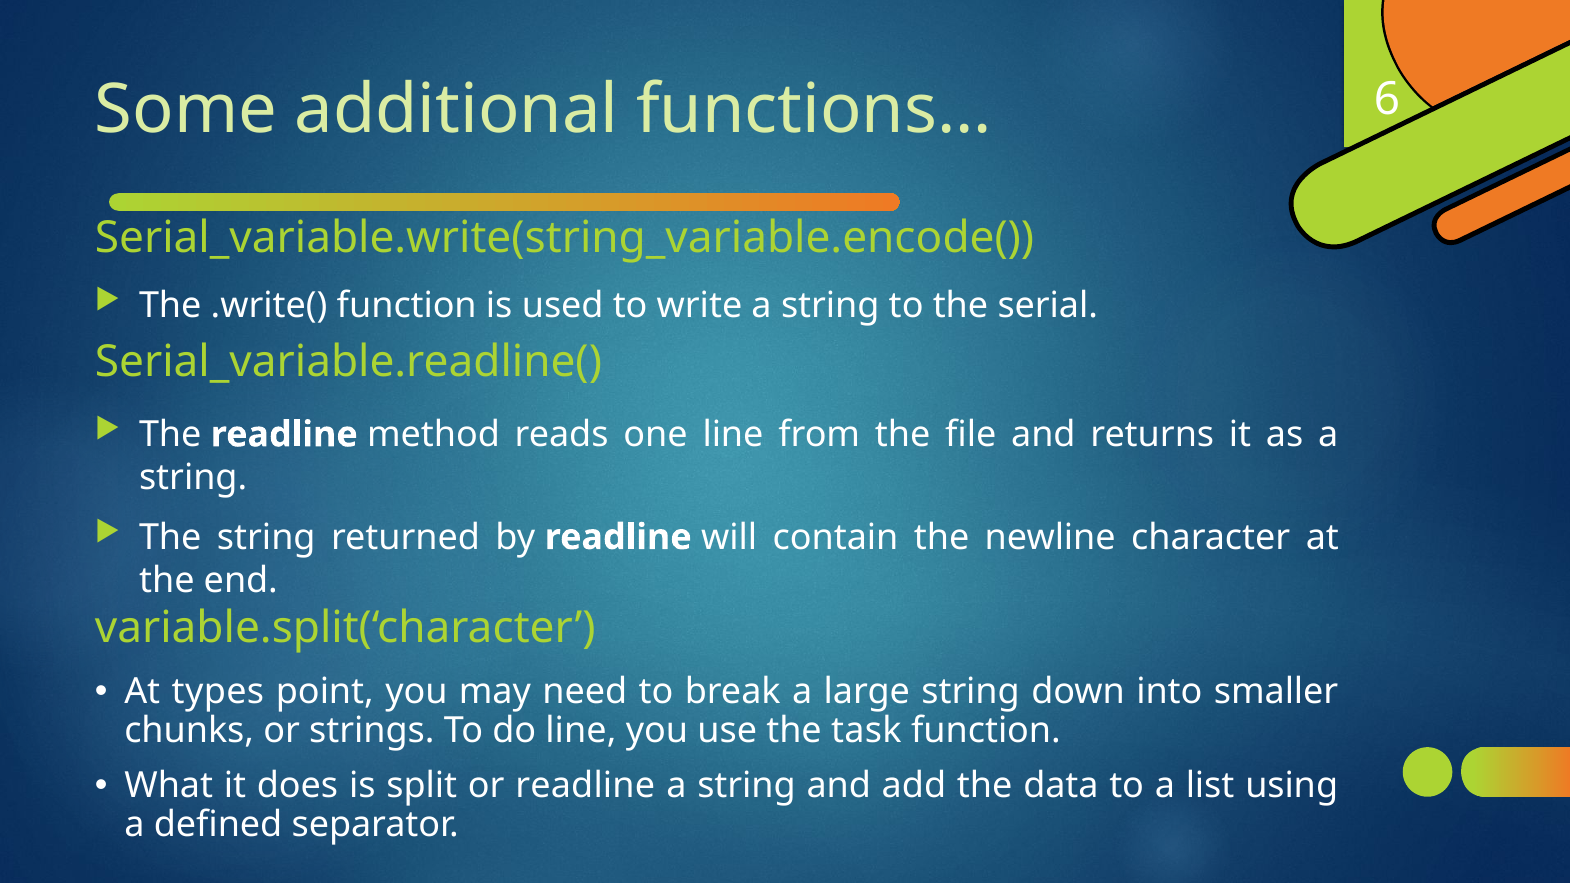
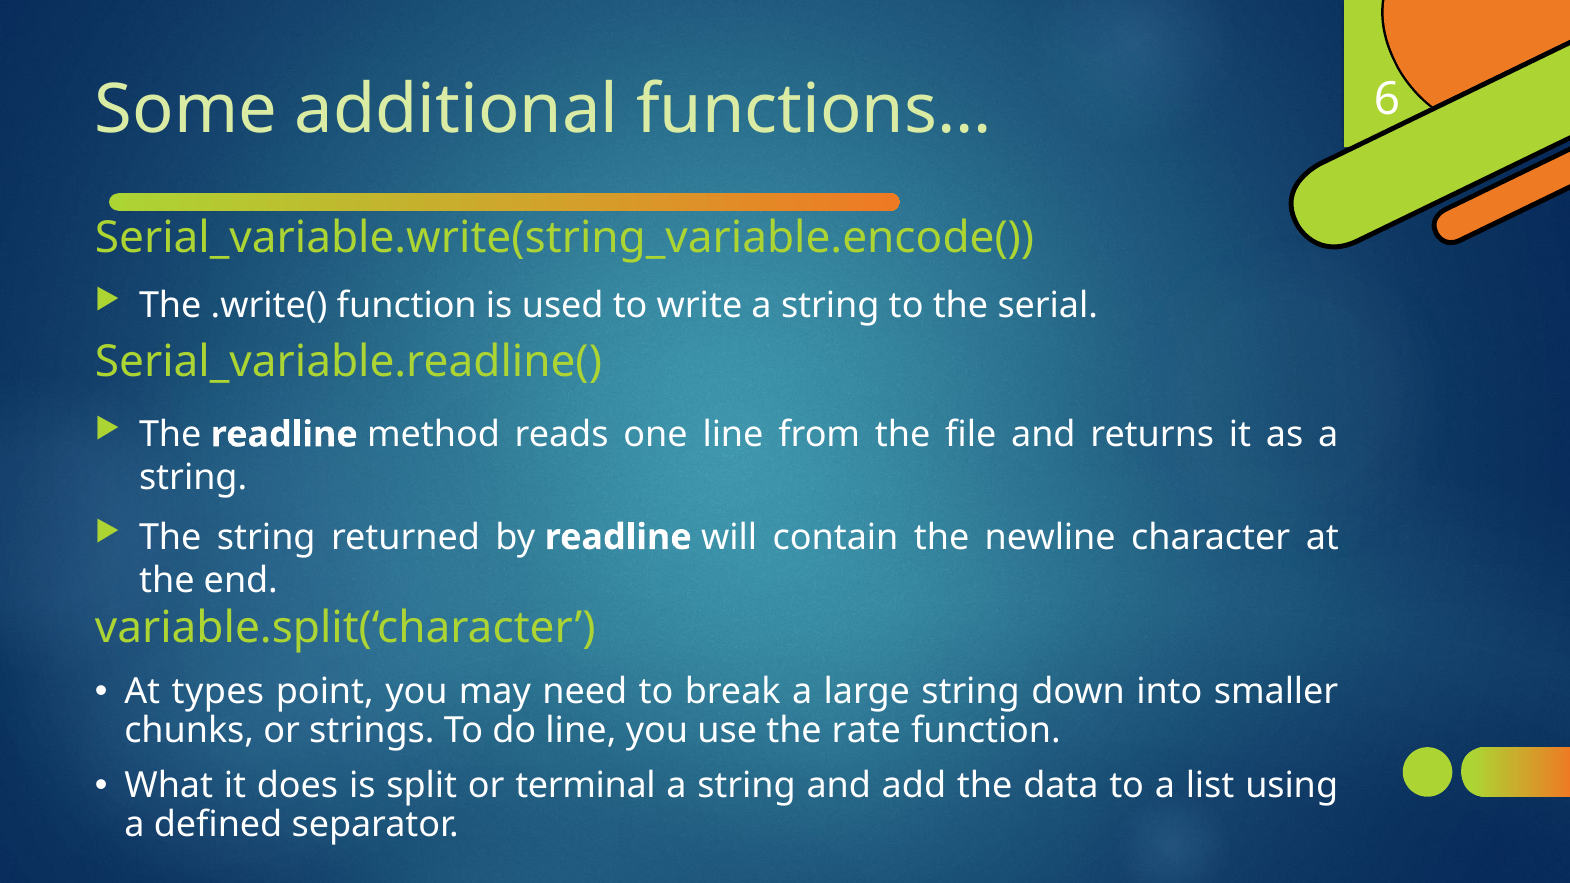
task: task -> rate (866, 731)
or readline: readline -> terminal (585, 786)
